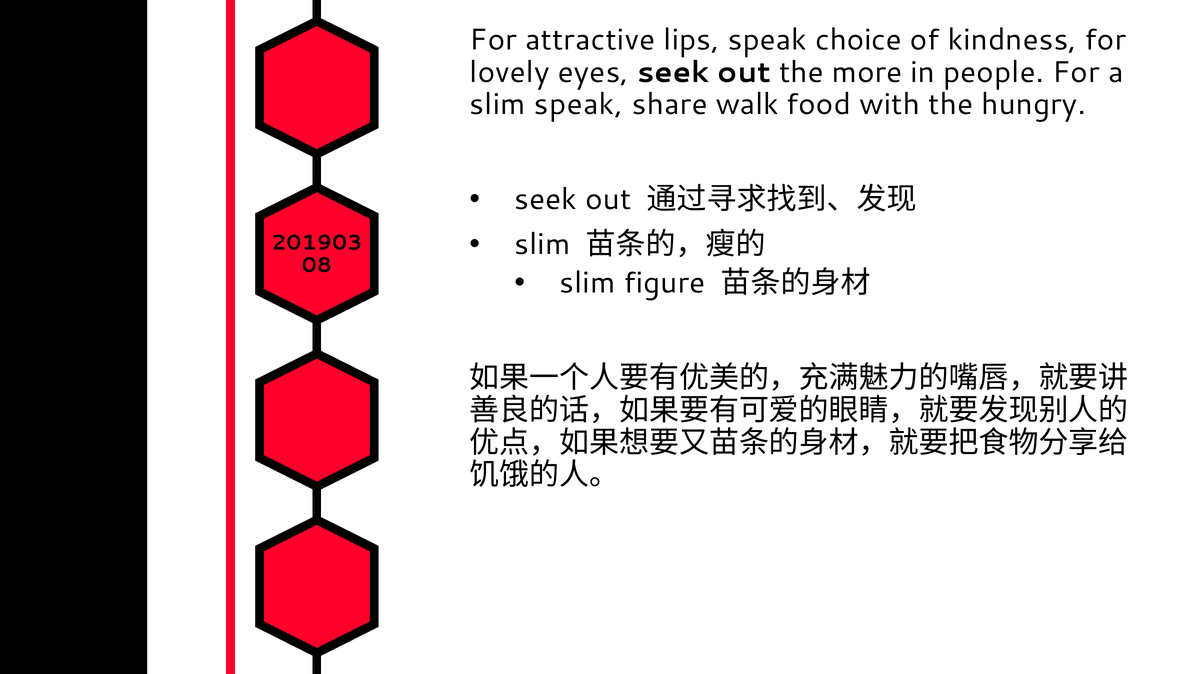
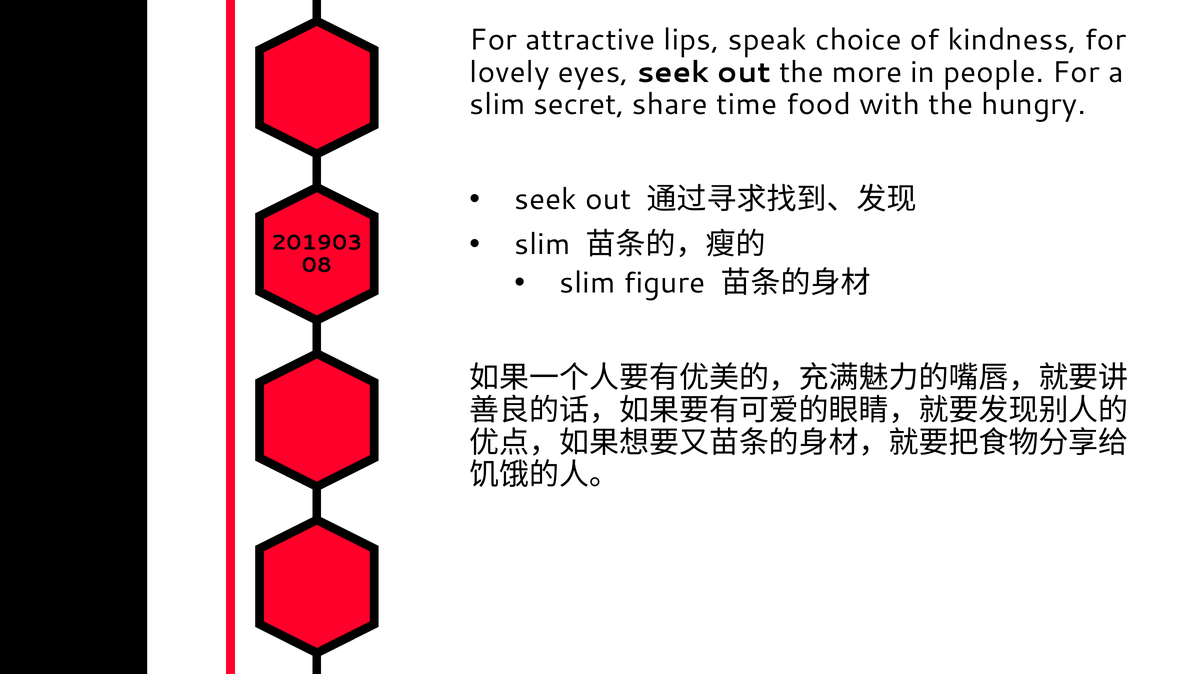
slim speak: speak -> secret (579, 105)
walk: walk -> time (747, 105)
